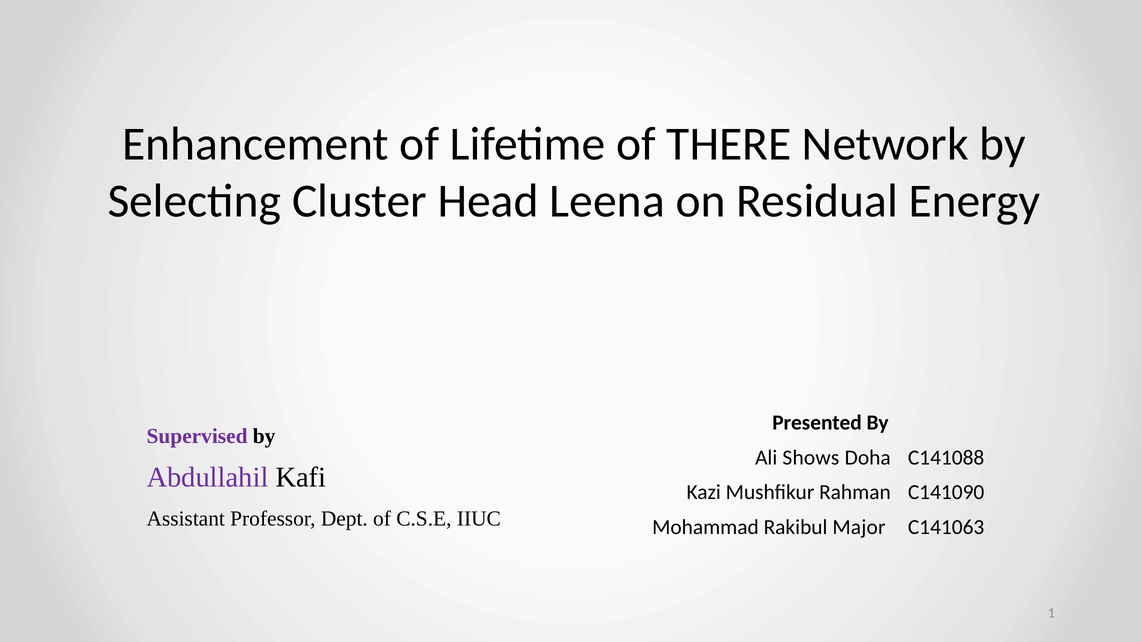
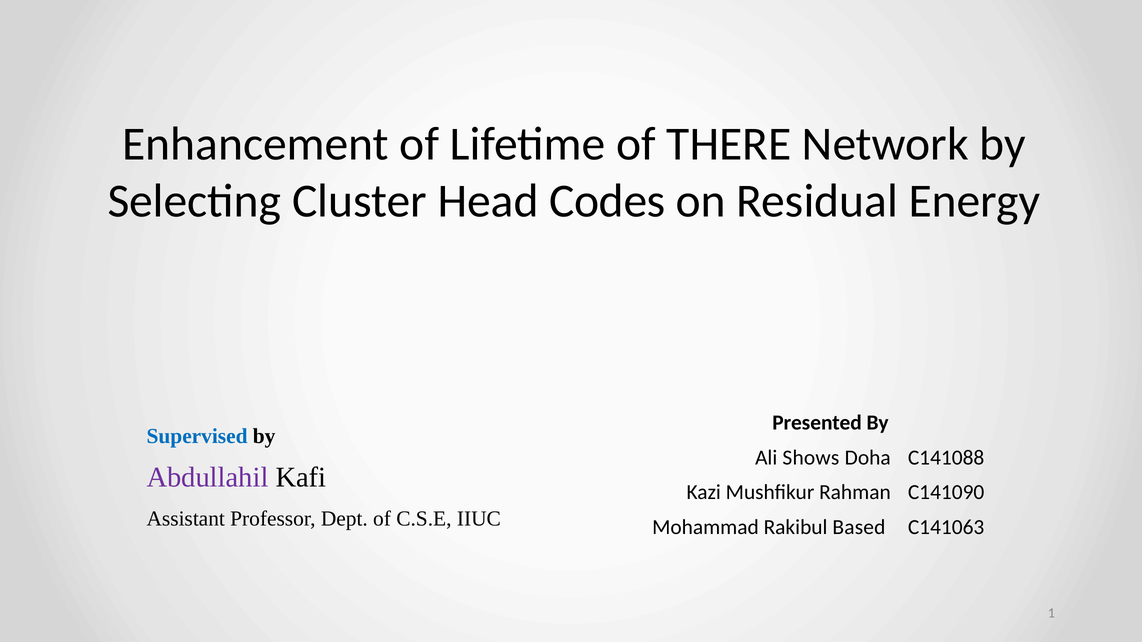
Leena: Leena -> Codes (607, 201)
Supervised colour: purple -> blue (197, 436)
Major: Major -> Based (859, 527)
